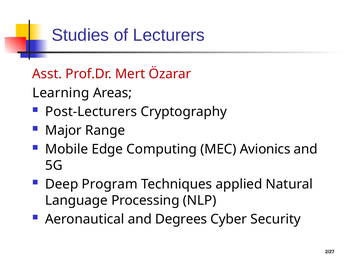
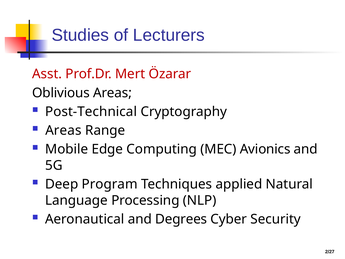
Learning: Learning -> Oblivious (61, 93)
Post-Lecturers: Post-Lecturers -> Post-Technical (91, 112)
Major: Major -> Areas (63, 130)
